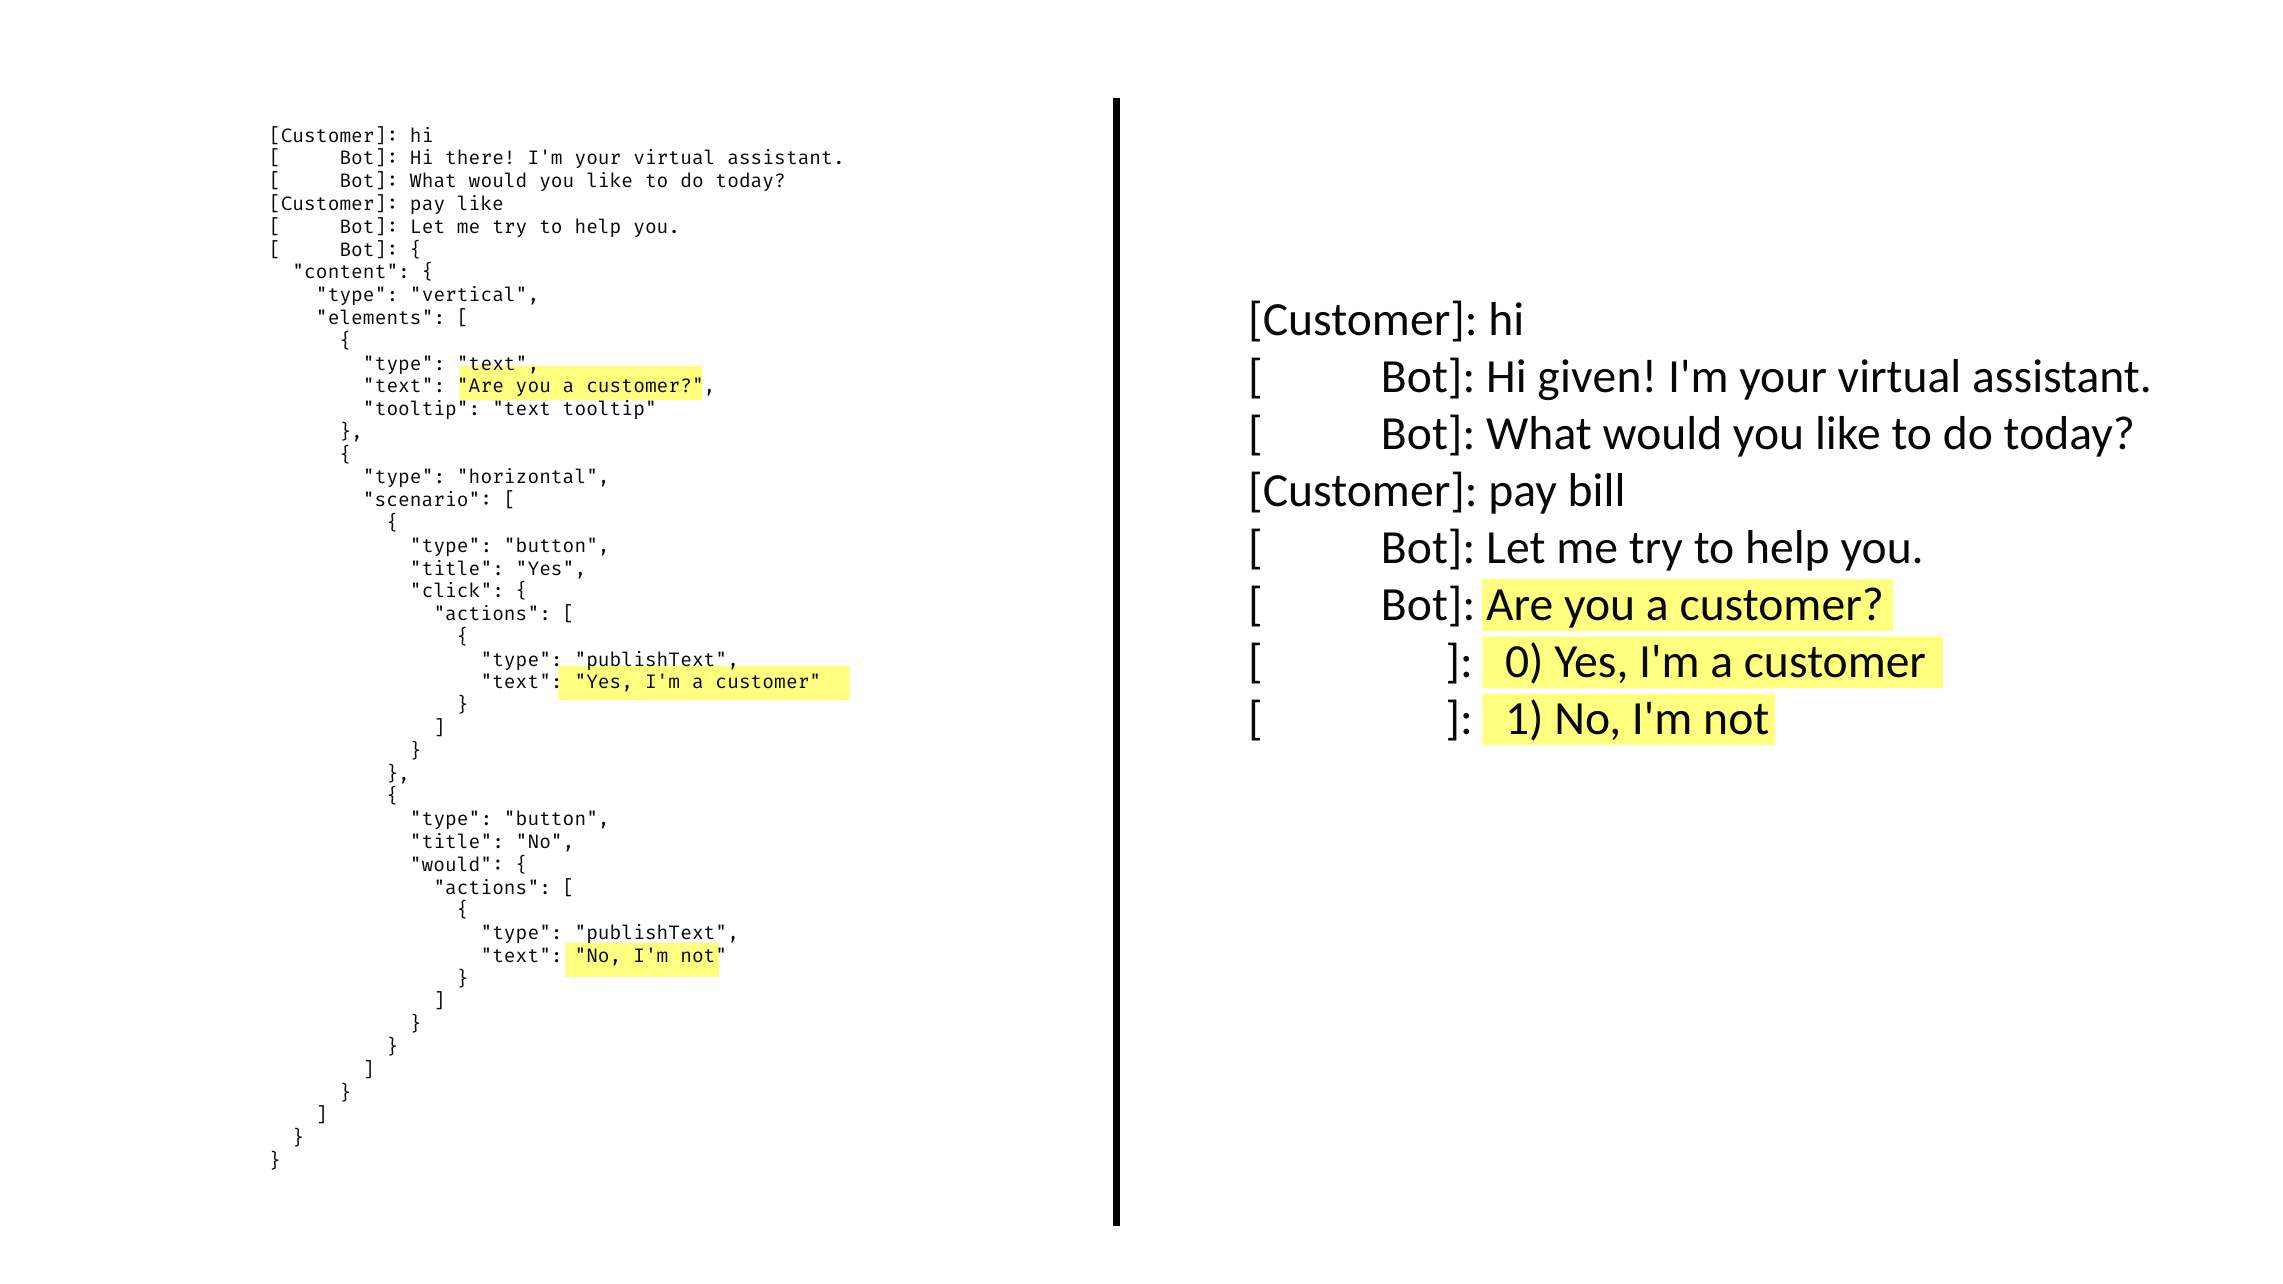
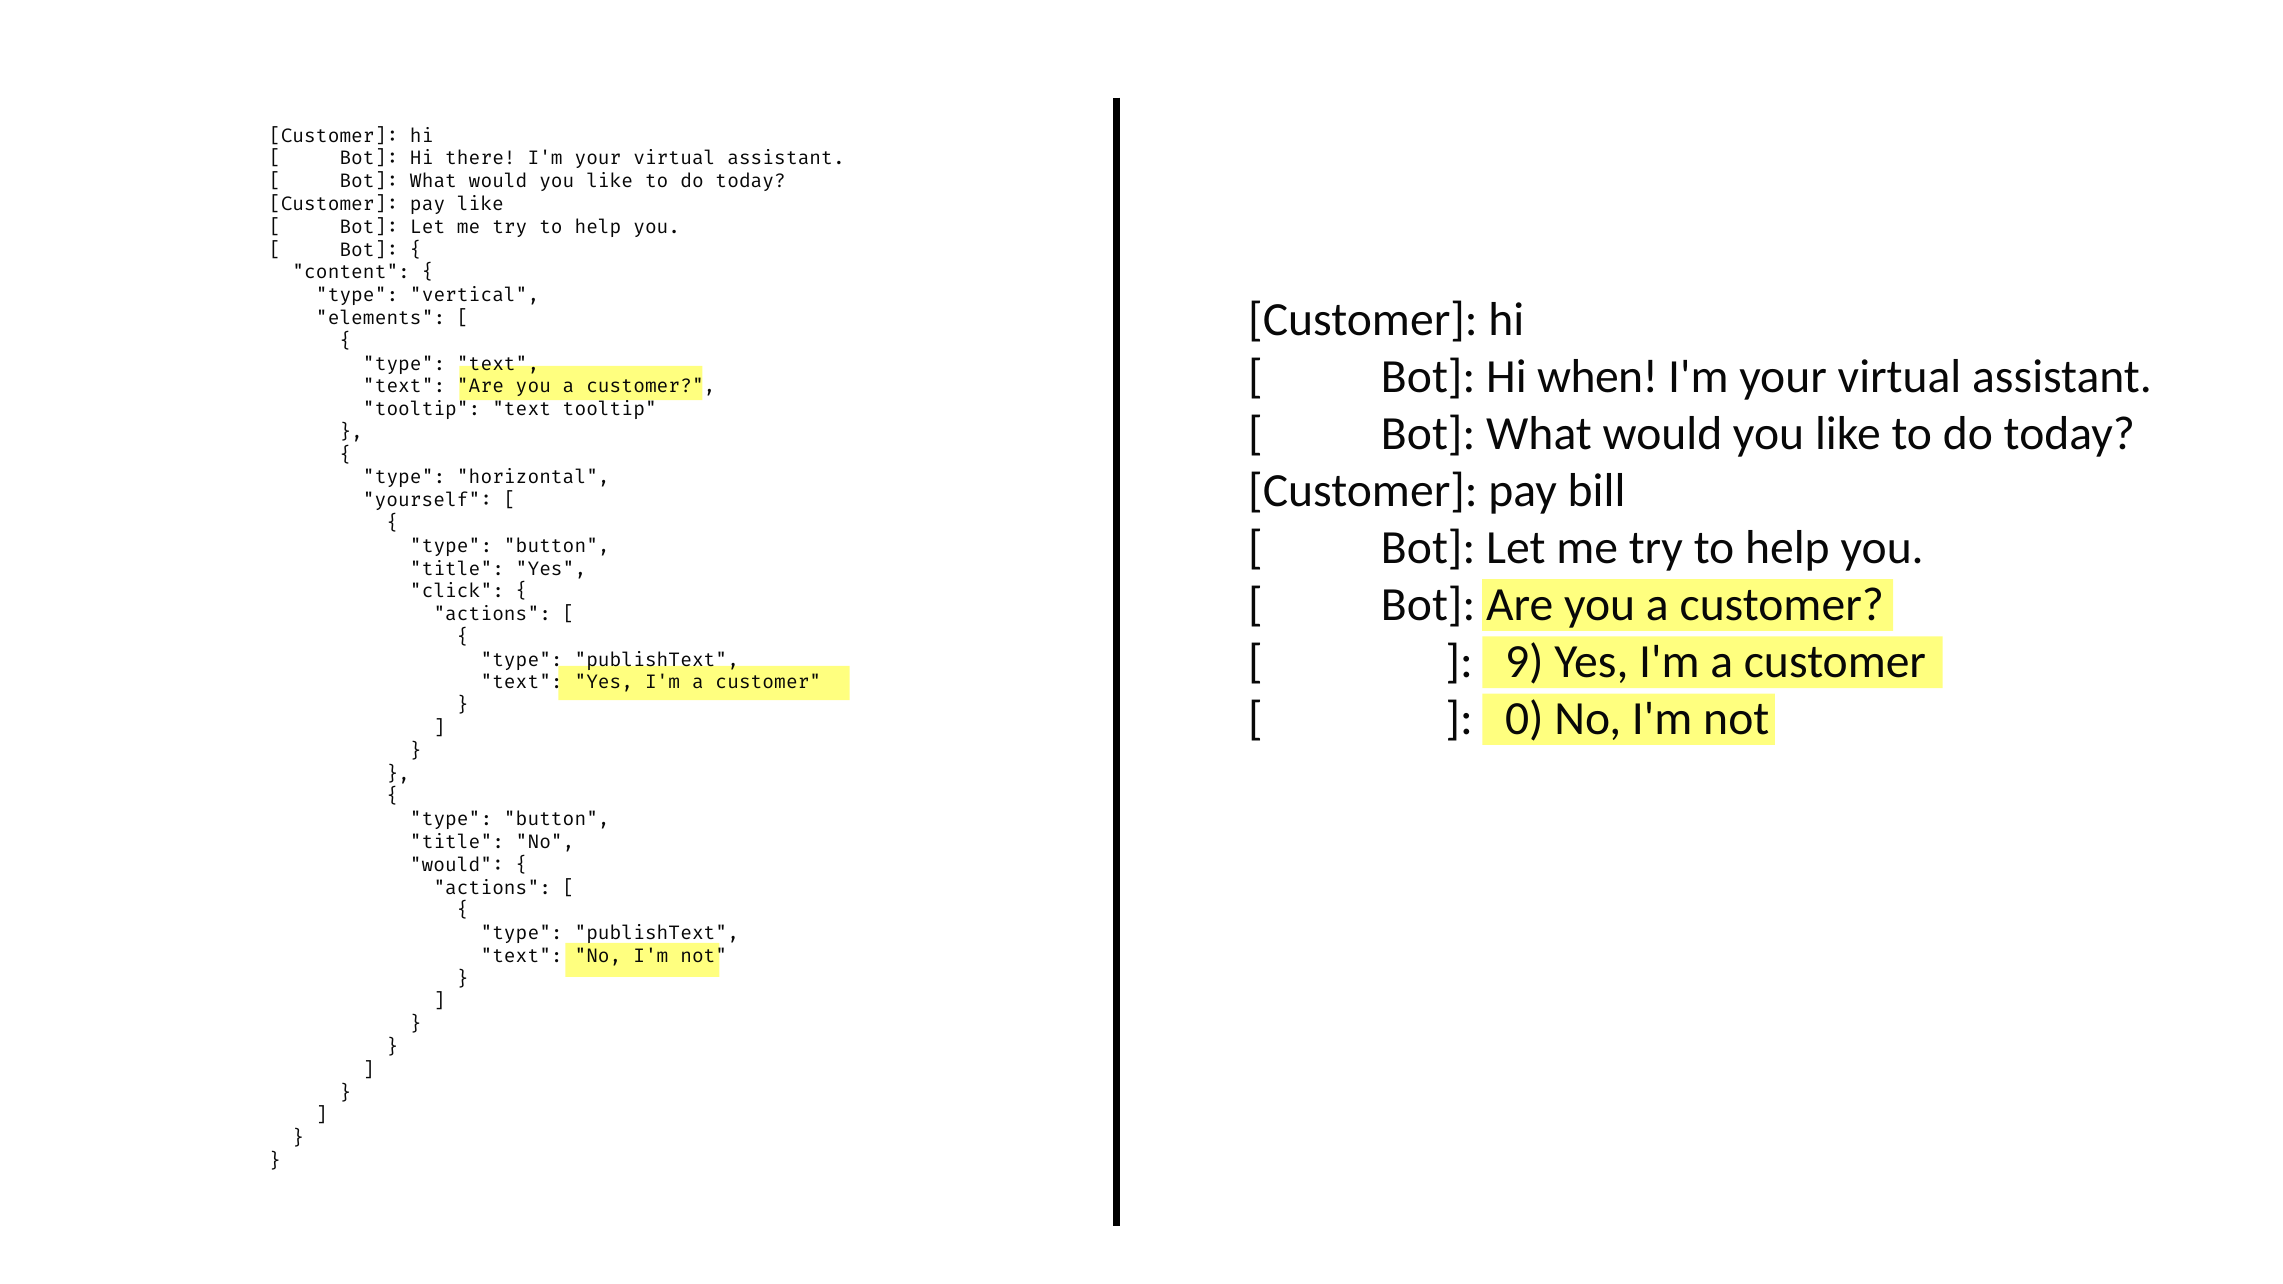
given: given -> when (1598, 376)
scenario: scenario -> yourself (428, 501)
0: 0 -> 9 (1524, 662)
1: 1 -> 0 (1524, 719)
